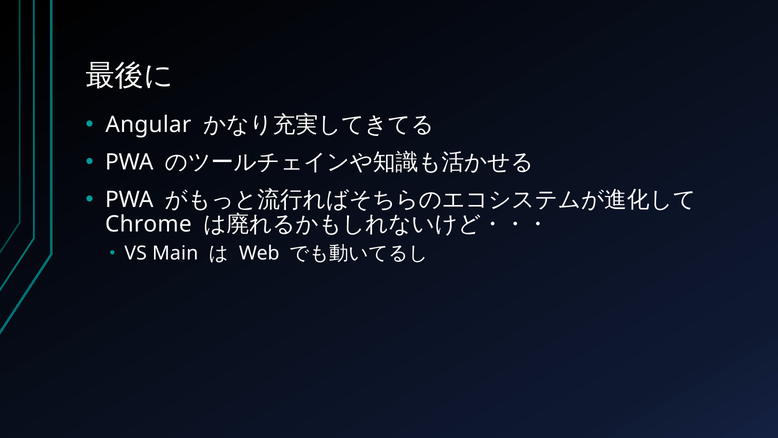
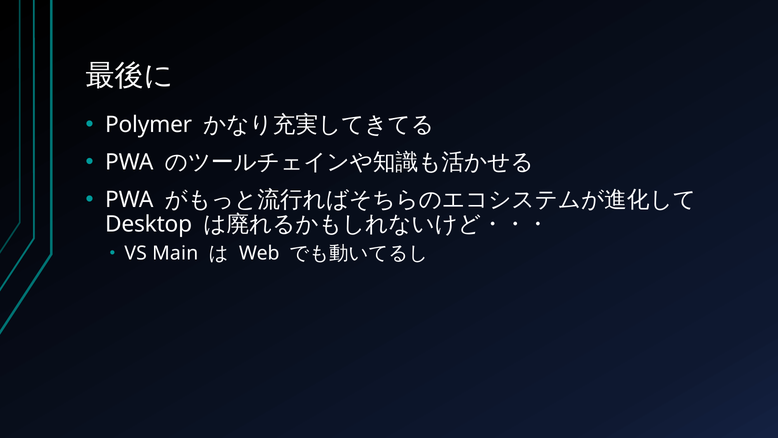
Angular: Angular -> Polymer (149, 125)
Chrome: Chrome -> Desktop (149, 224)
